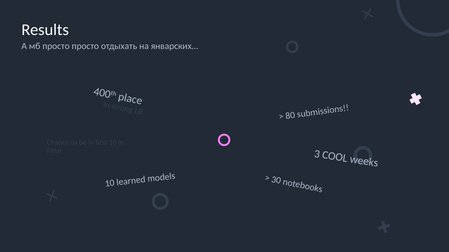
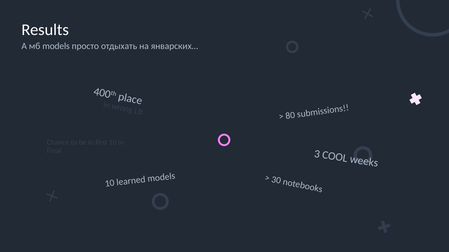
мб просто: просто -> models (56, 46)
